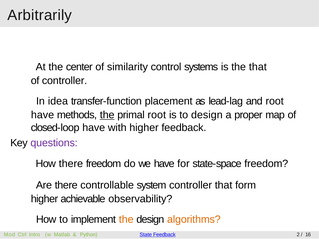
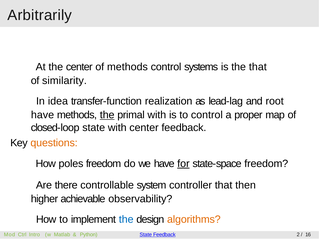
of similarity: similarity -> methods (127, 67)
of controller: controller -> similarity (64, 81)
placement: placement -> realization (169, 101)
primal root: root -> with (157, 115)
to design: design -> control (207, 115)
closed-loop have: have -> state (94, 128)
with higher: higher -> center (144, 128)
questions colour: purple -> orange (54, 143)
How there: there -> poles (71, 164)
for underline: none -> present (183, 164)
form: form -> then (246, 185)
the colour: orange -> blue (126, 220)
